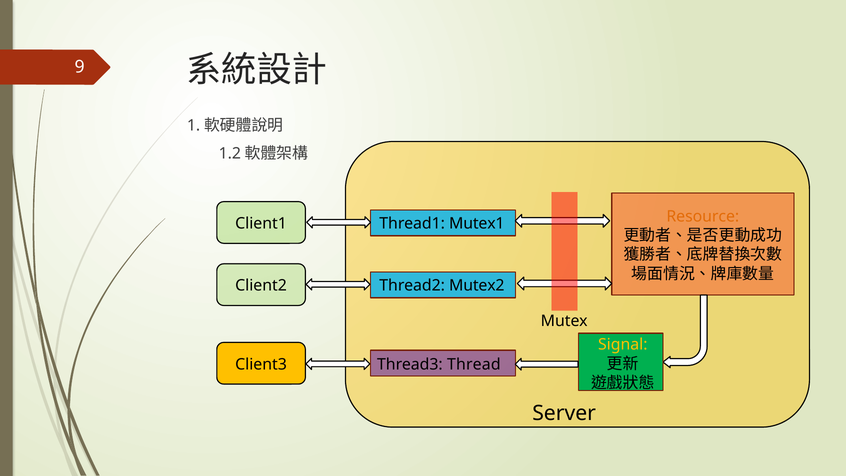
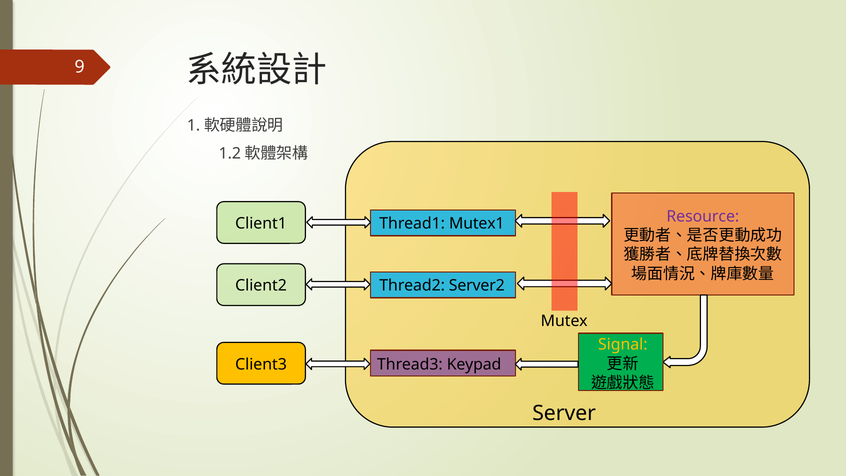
Resource colour: orange -> purple (703, 217)
Mutex2: Mutex2 -> Server2 (477, 285)
Thread: Thread -> Keypad (474, 364)
